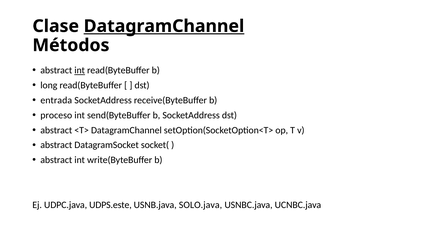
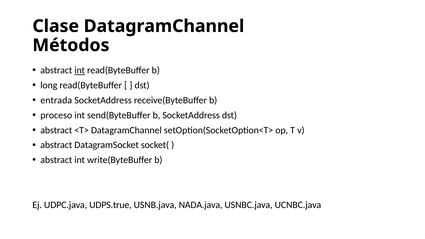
DatagramChannel underline: present -> none (164, 26)
UDPS.este: UDPS.este -> UDPS.true (110, 205)
SOLO.java: SOLO.java -> NADA.java (201, 205)
